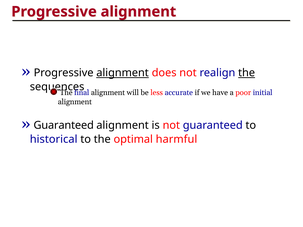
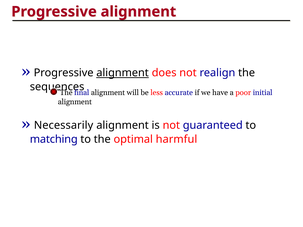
the underline: present -> none (247, 73)
Guaranteed: Guaranteed -> Necessarily (64, 125)
historical: historical -> matching (54, 139)
